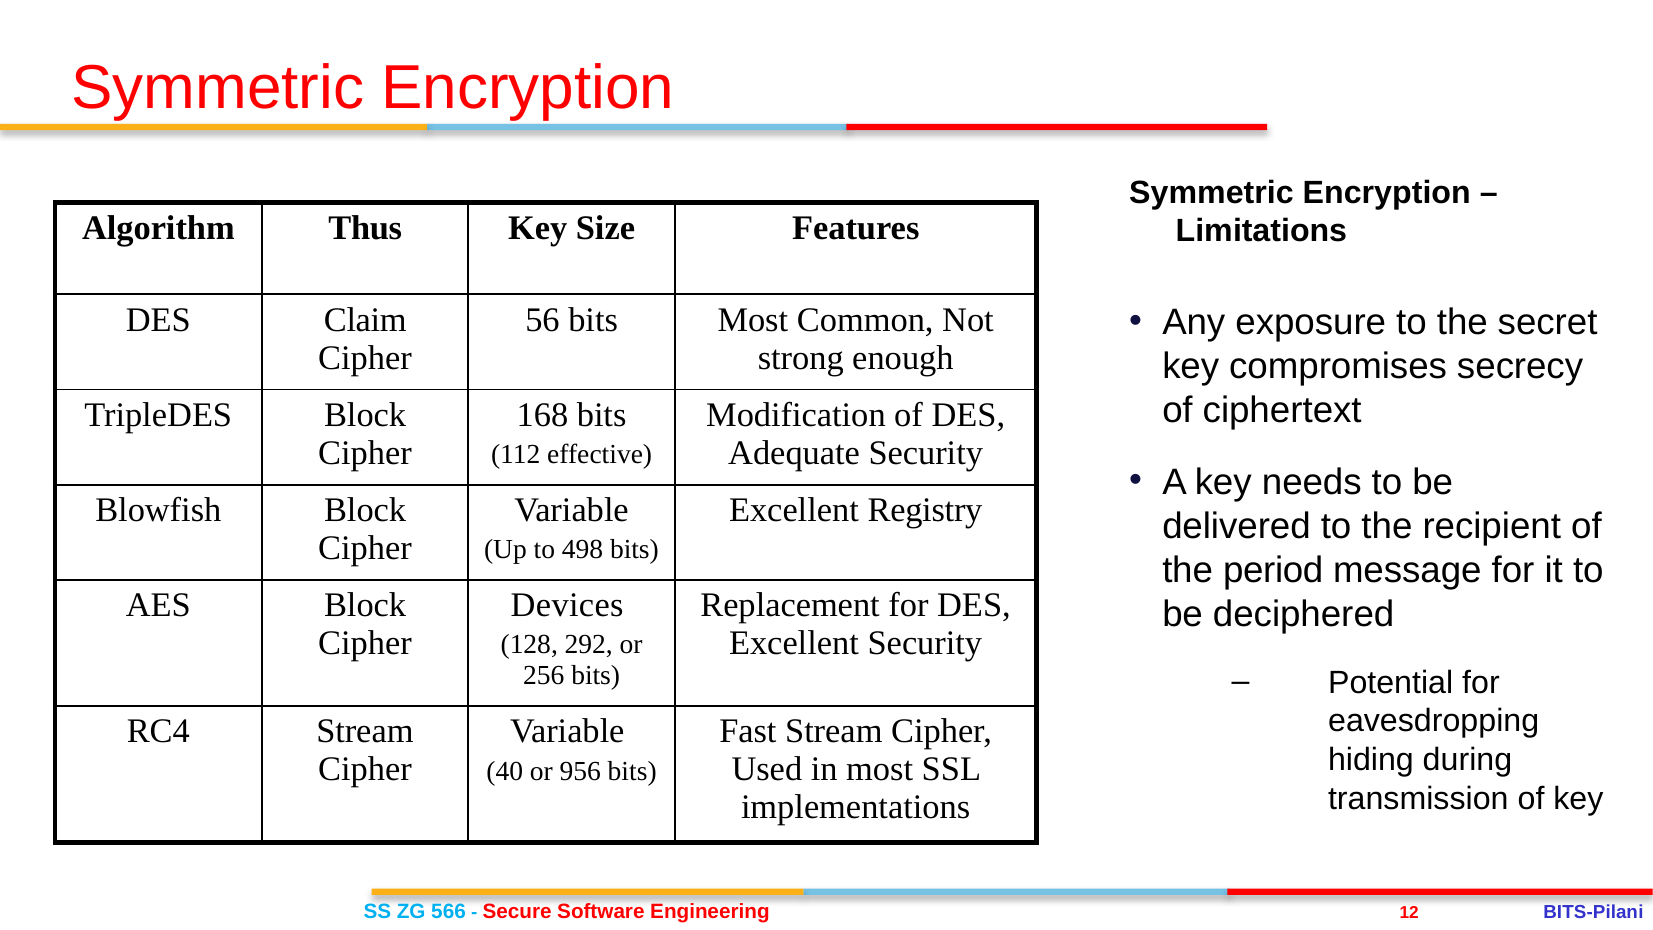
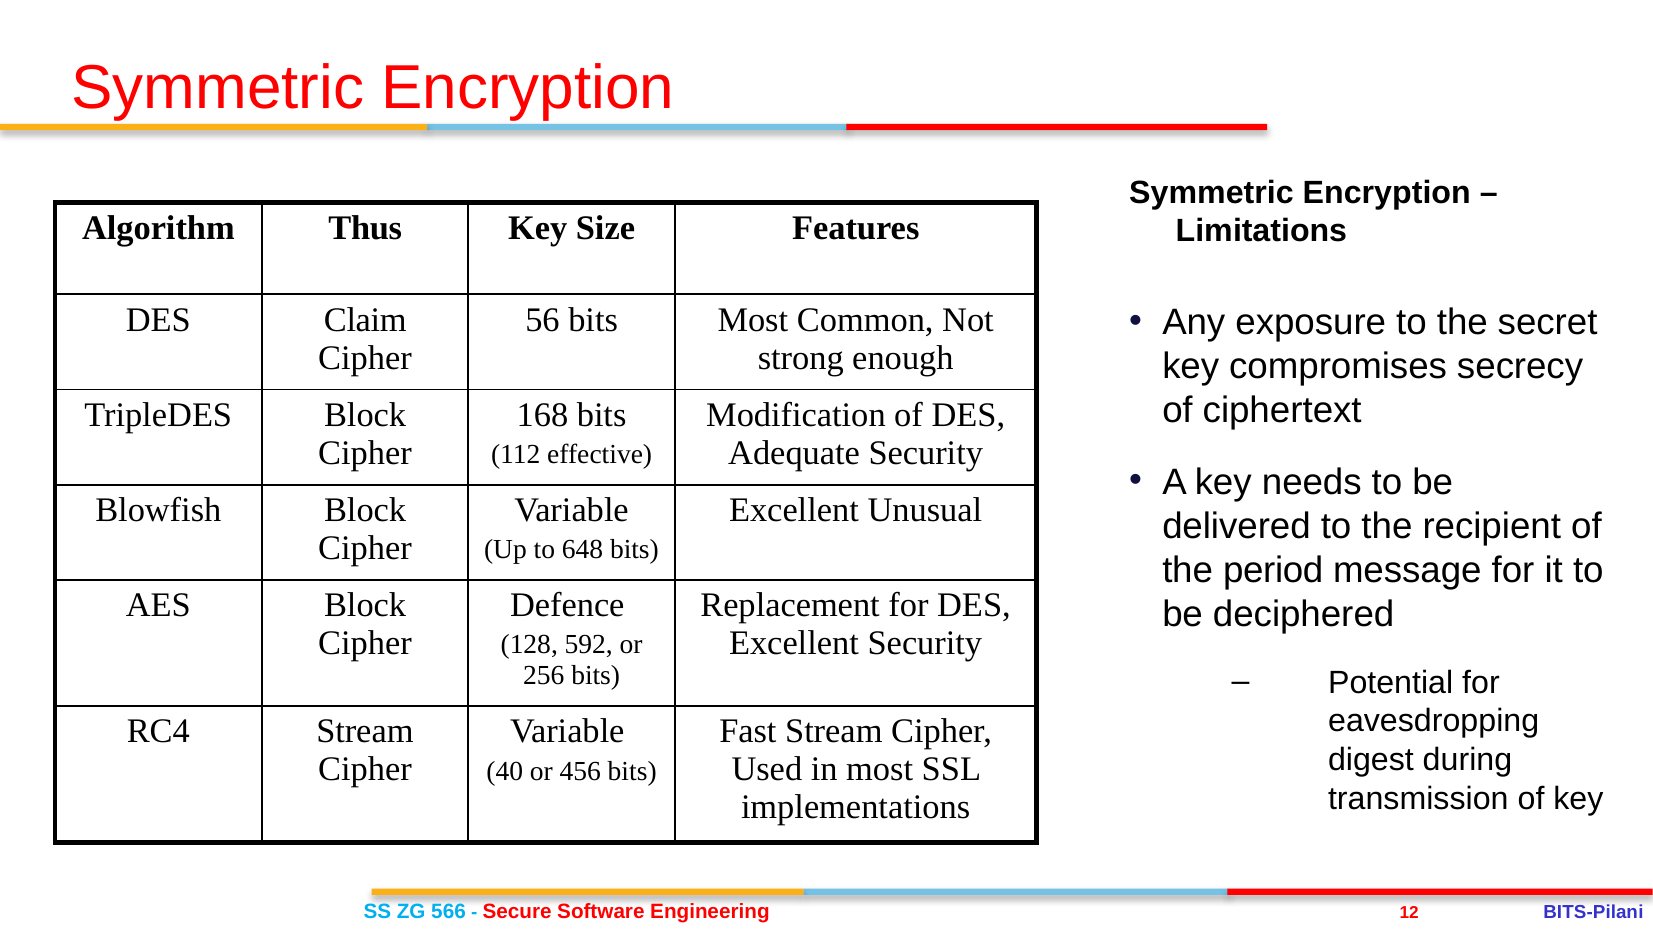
Registry: Registry -> Unusual (925, 510)
498: 498 -> 648 (583, 550)
Devices: Devices -> Defence (567, 605)
292: 292 -> 592 (589, 645)
hiding: hiding -> digest (1371, 760)
956: 956 -> 456 (580, 771)
